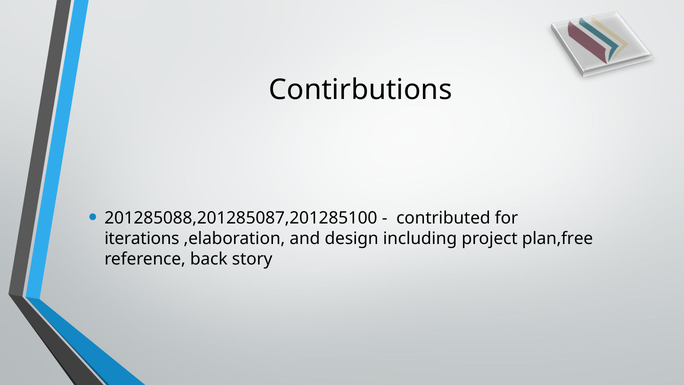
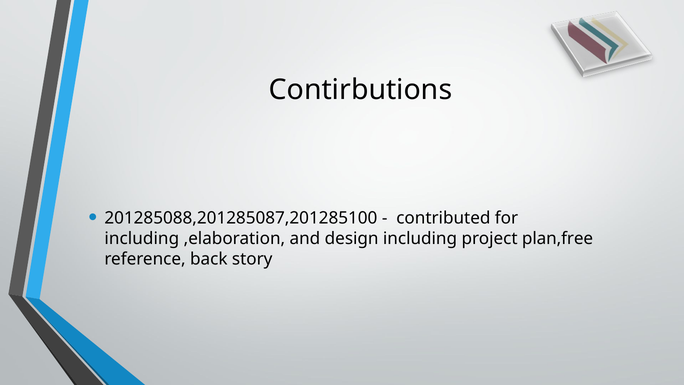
iterations: iterations -> including (142, 238)
